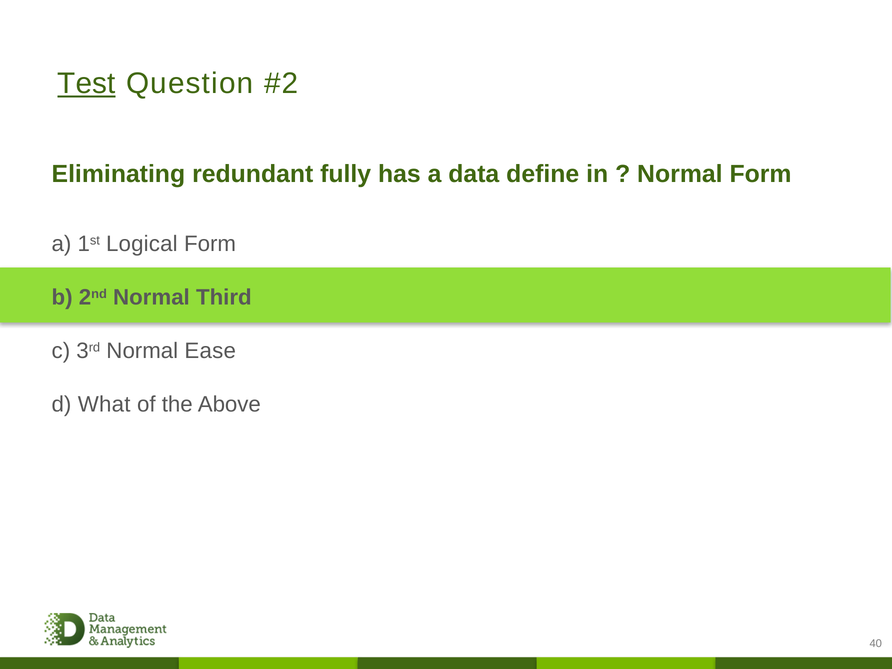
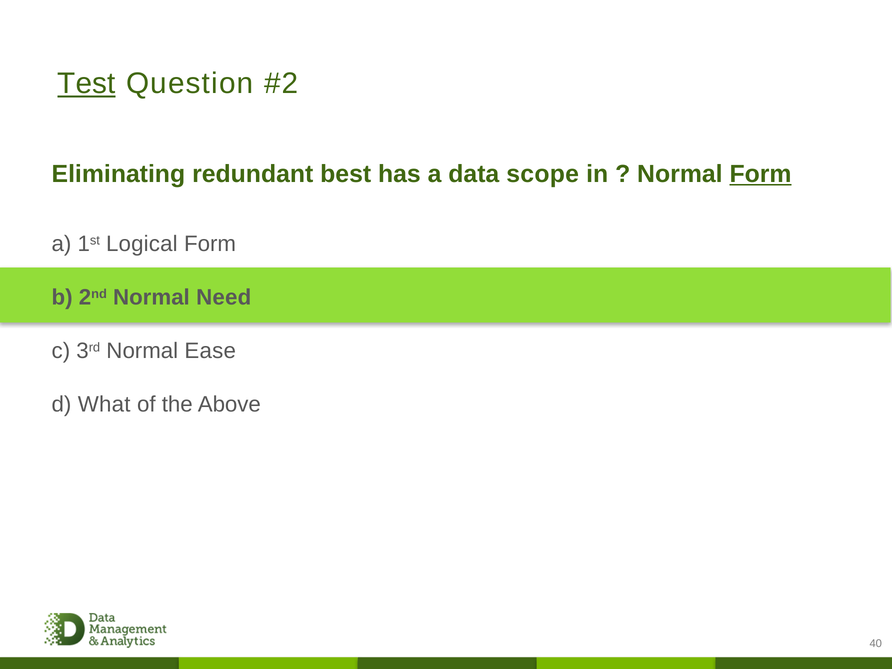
fully: fully -> best (346, 174)
define: define -> scope (543, 174)
Form underline: none -> present (760, 174)
Third: Third -> Need (224, 298)
